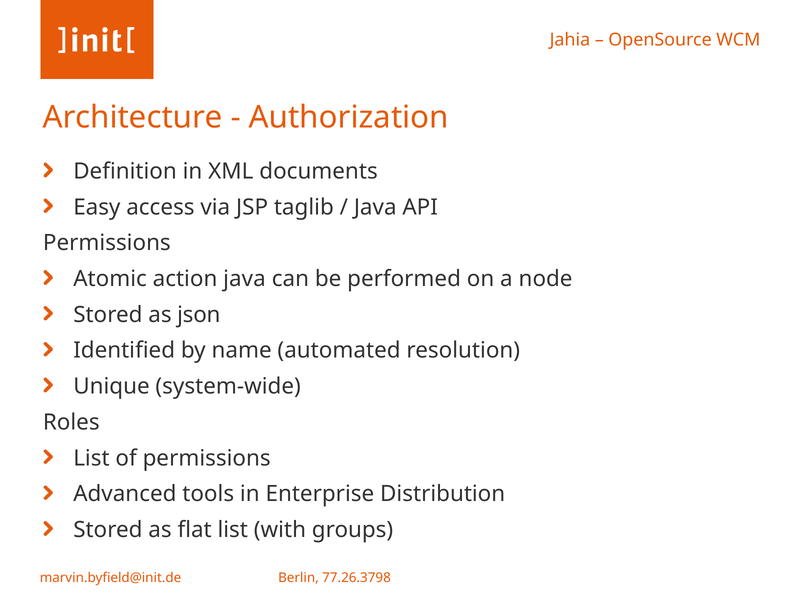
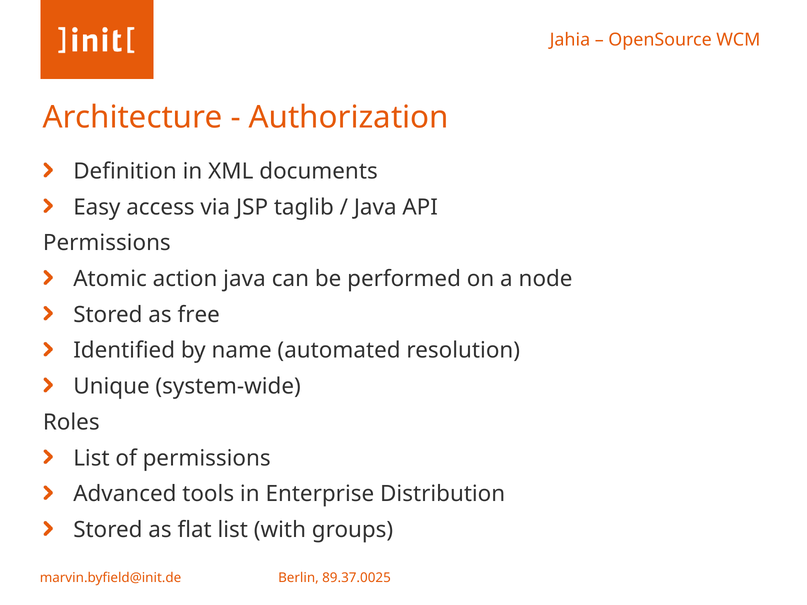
json: json -> free (199, 315)
77.26.3798: 77.26.3798 -> 89.37.0025 (357, 578)
